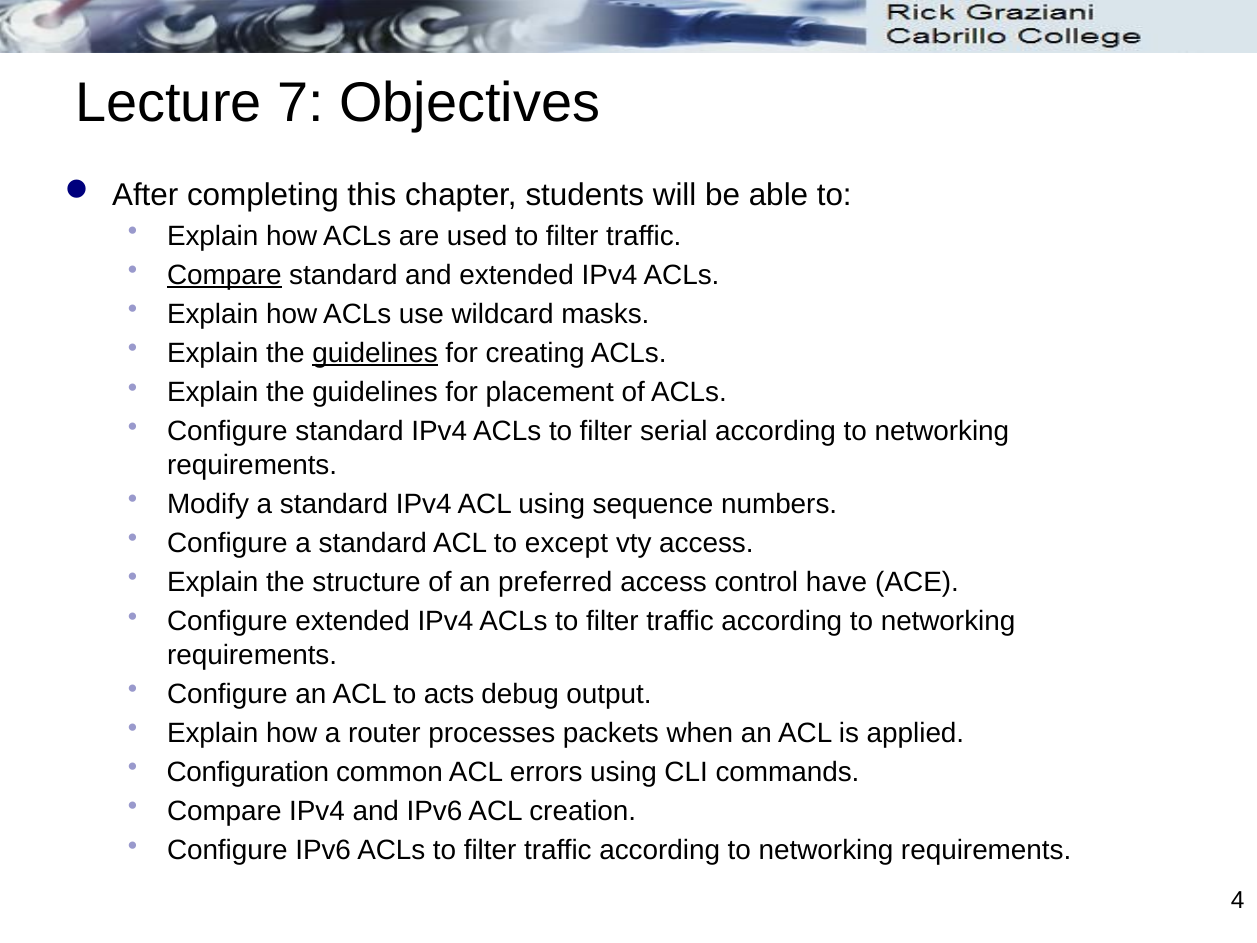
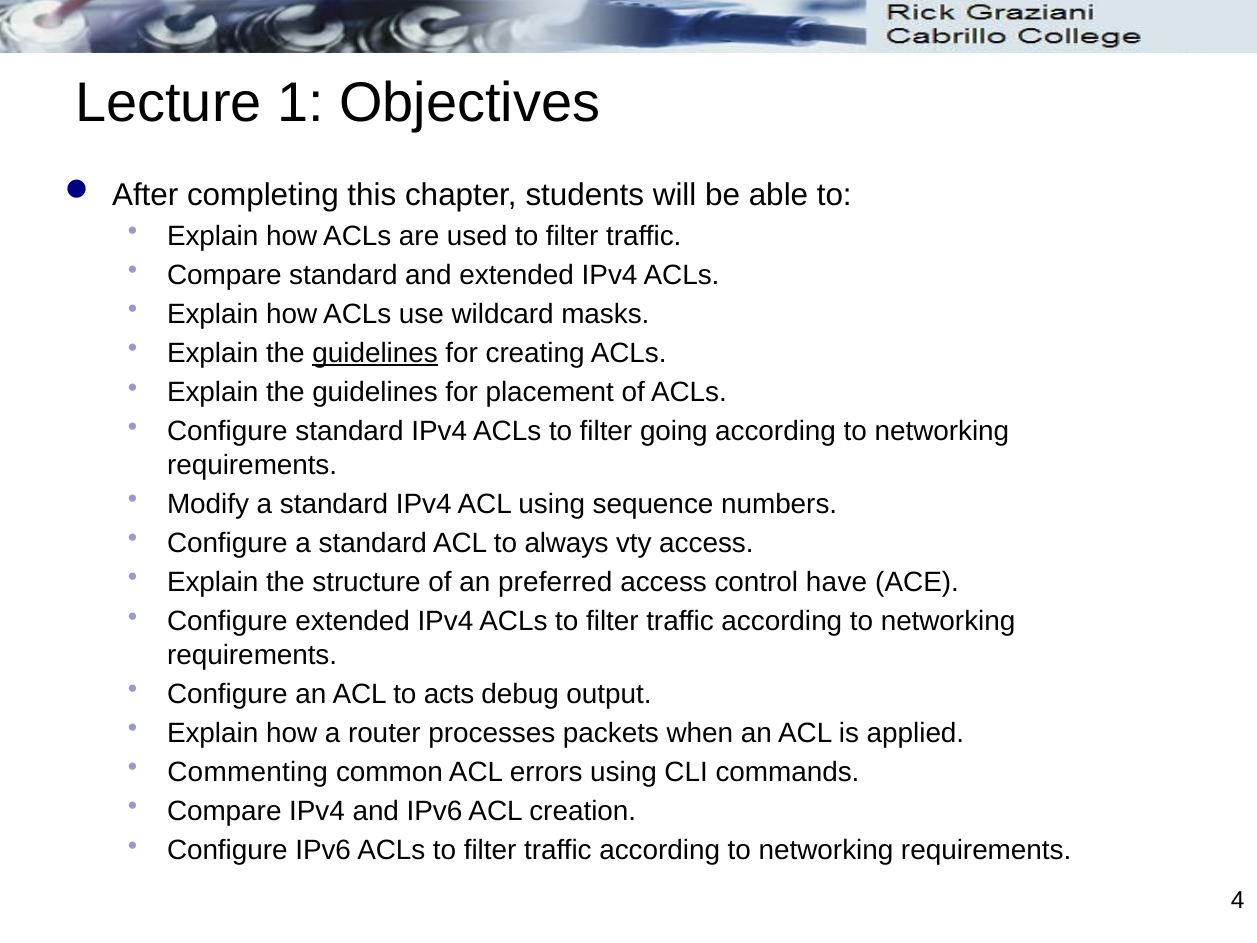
7: 7 -> 1 (300, 103)
Compare underline: present -> none (224, 275)
serial: serial -> going (674, 431)
except: except -> always (567, 543)
Configuration: Configuration -> Commenting (248, 772)
